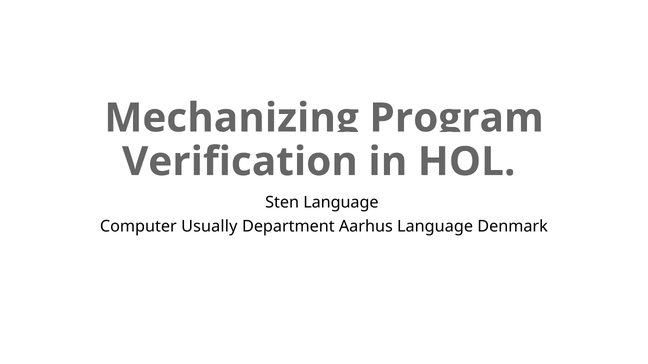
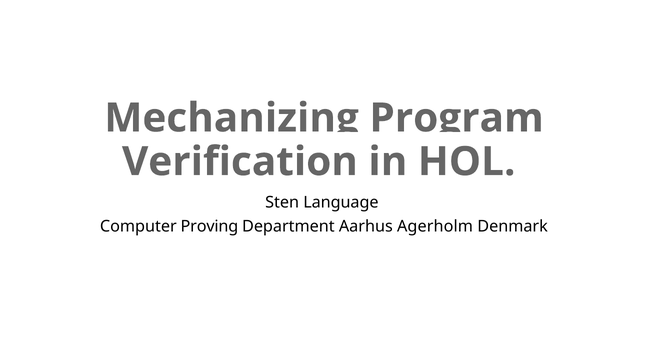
Usually: Usually -> Proving (209, 227)
Aarhus Language: Language -> Agerholm (435, 227)
